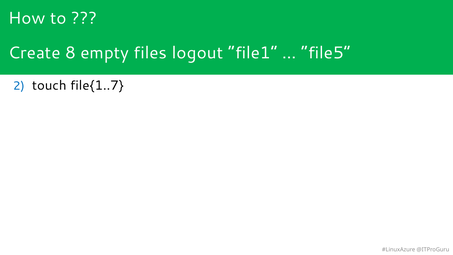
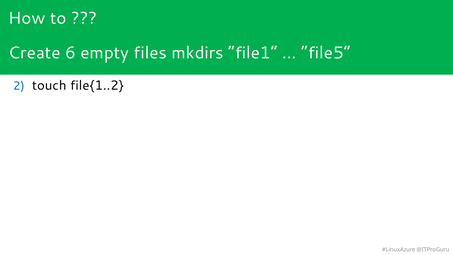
8: 8 -> 6 (70, 53)
logout: logout -> mkdirs (198, 53)
file{1..7: file{1..7 -> file{1..2 (97, 85)
